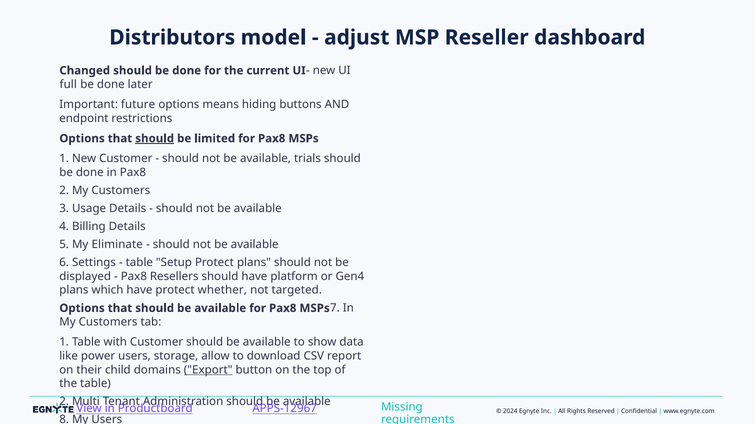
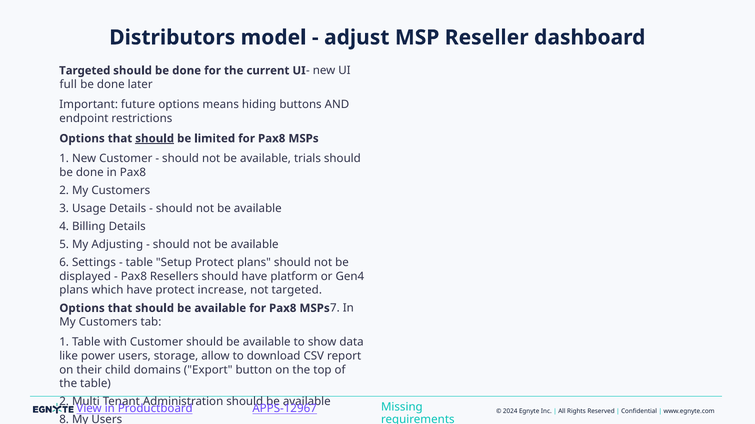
Changed: Changed -> Targeted (85, 71)
Eliminate: Eliminate -> Adjusting (117, 245)
whether: whether -> increase (222, 291)
Export underline: present -> none (208, 370)
